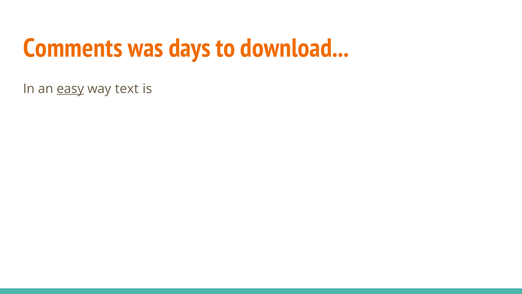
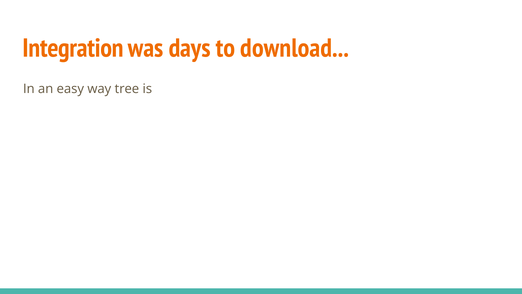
Comments: Comments -> Integration (73, 48)
easy underline: present -> none (70, 89)
text: text -> tree (127, 89)
